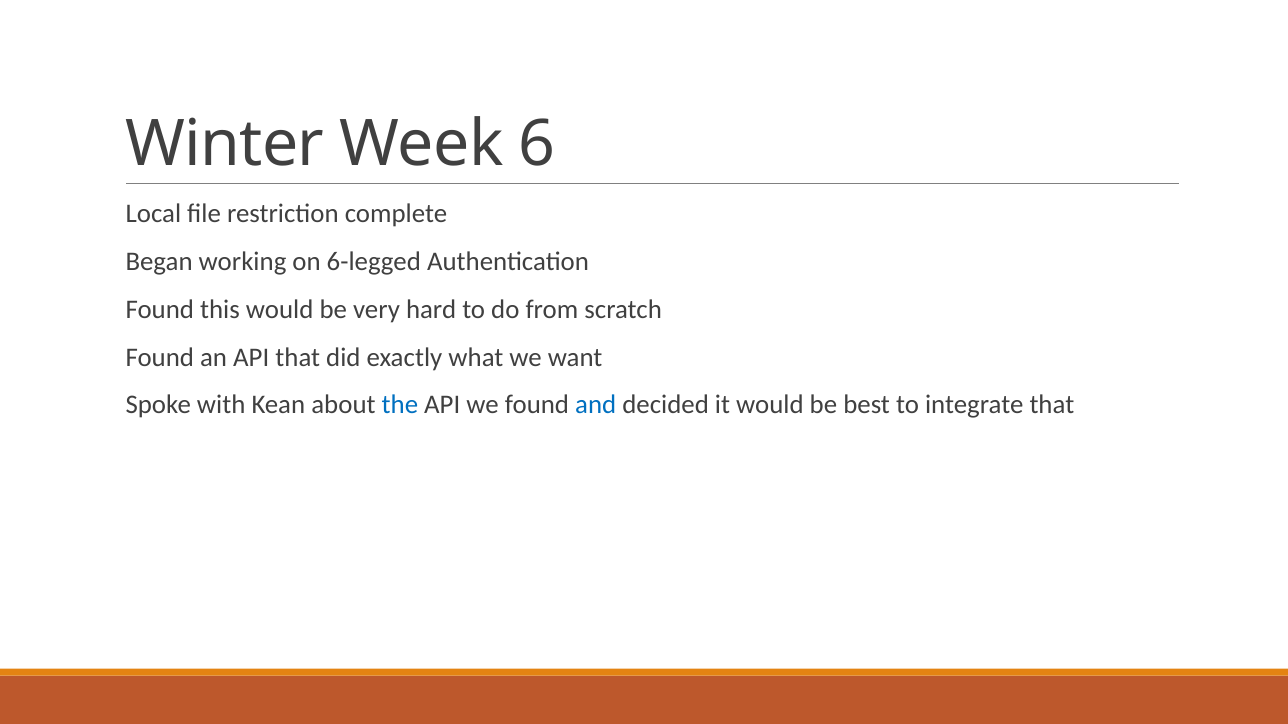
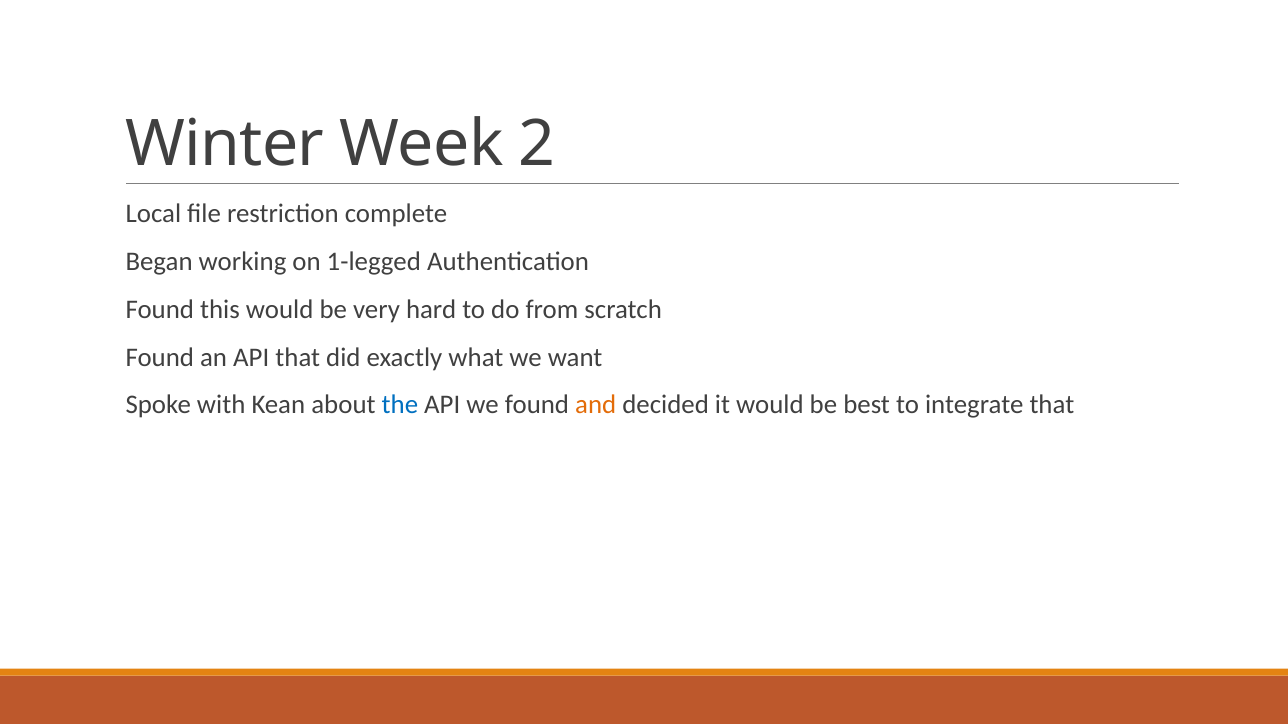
6: 6 -> 2 (537, 144)
6-legged: 6-legged -> 1-legged (374, 262)
and colour: blue -> orange (596, 405)
